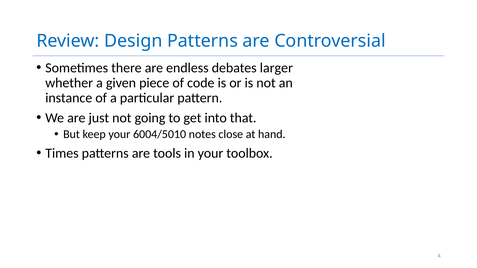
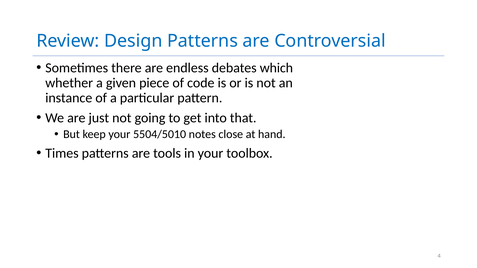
larger: larger -> which (276, 68)
6004/5010: 6004/5010 -> 5504/5010 (160, 134)
